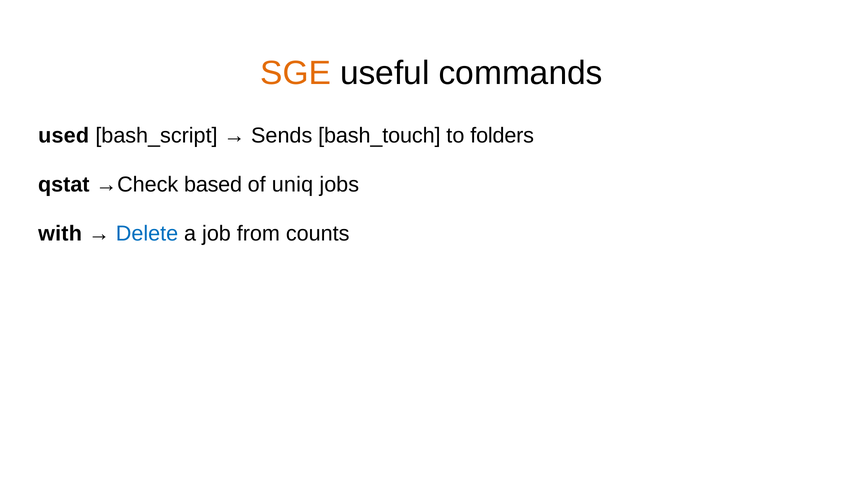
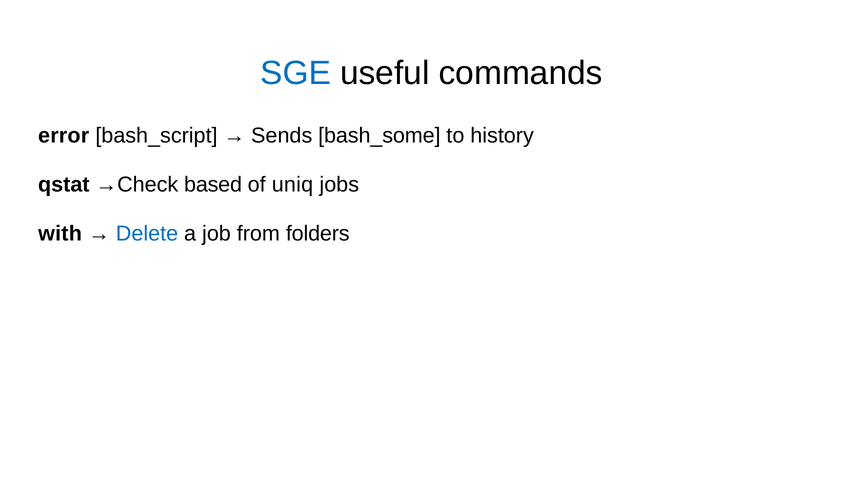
SGE colour: orange -> blue (296, 73)
used: used -> error (64, 136)
bash_touch: bash_touch -> bash_some (379, 136)
folders: folders -> history (502, 136)
counts: counts -> folders (318, 234)
